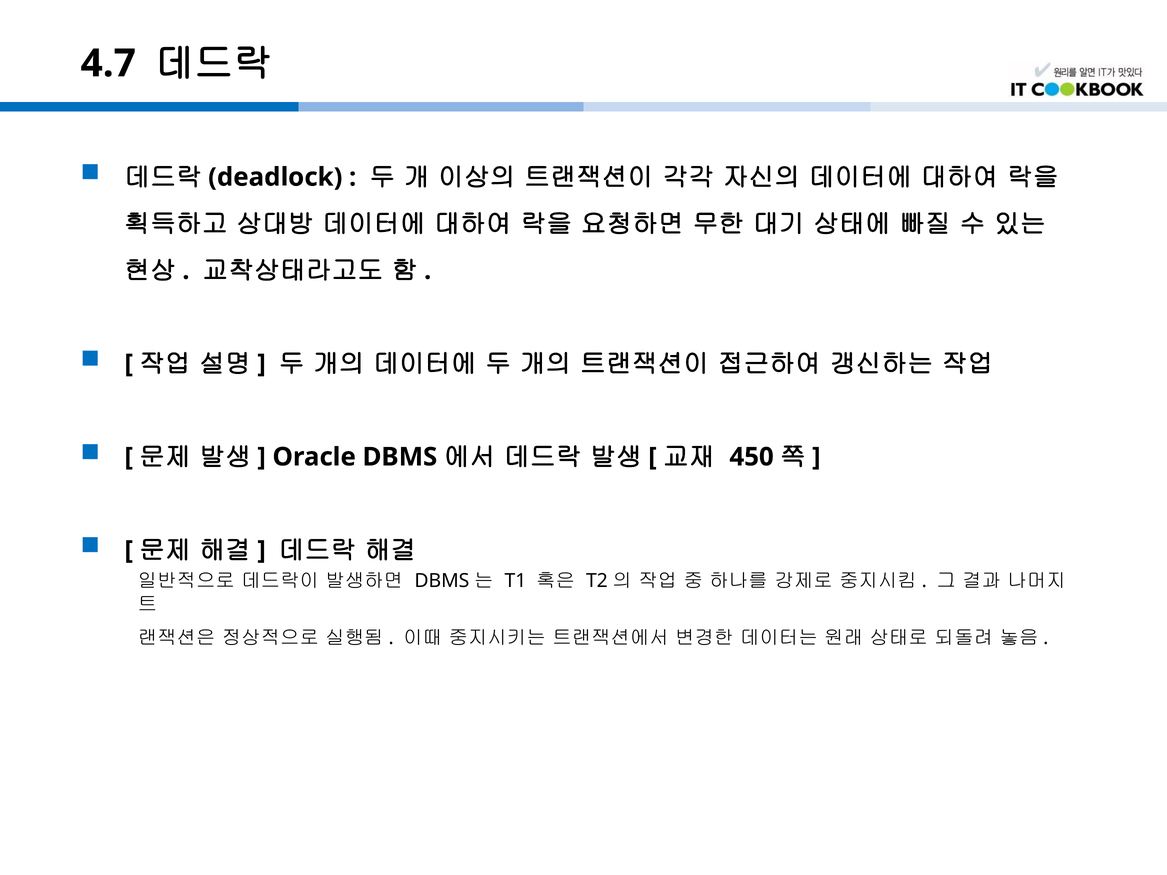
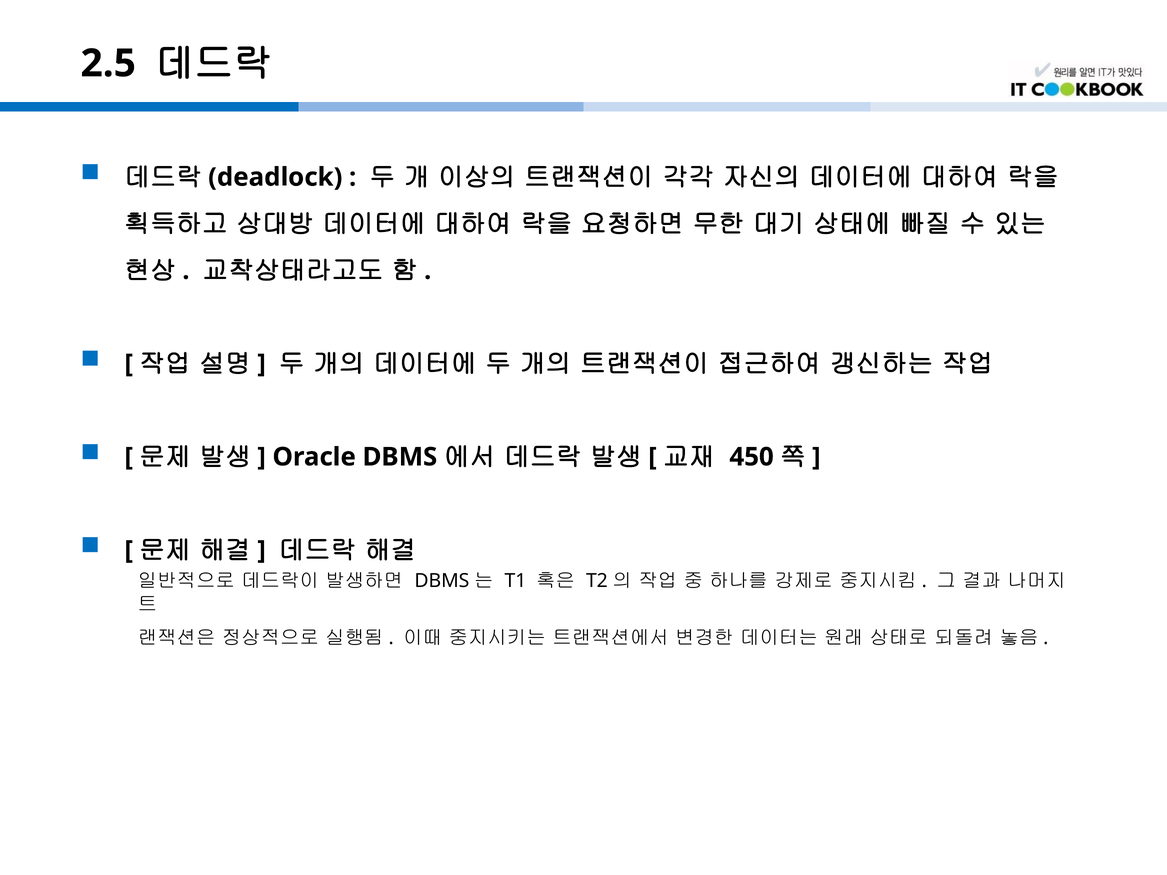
4.7: 4.7 -> 2.5 (108, 63)
